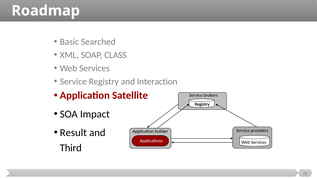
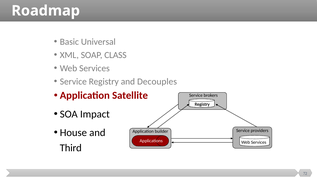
Searched: Searched -> Universal (98, 42)
Interaction: Interaction -> Decouples (157, 82)
Result: Result -> House (73, 133)
